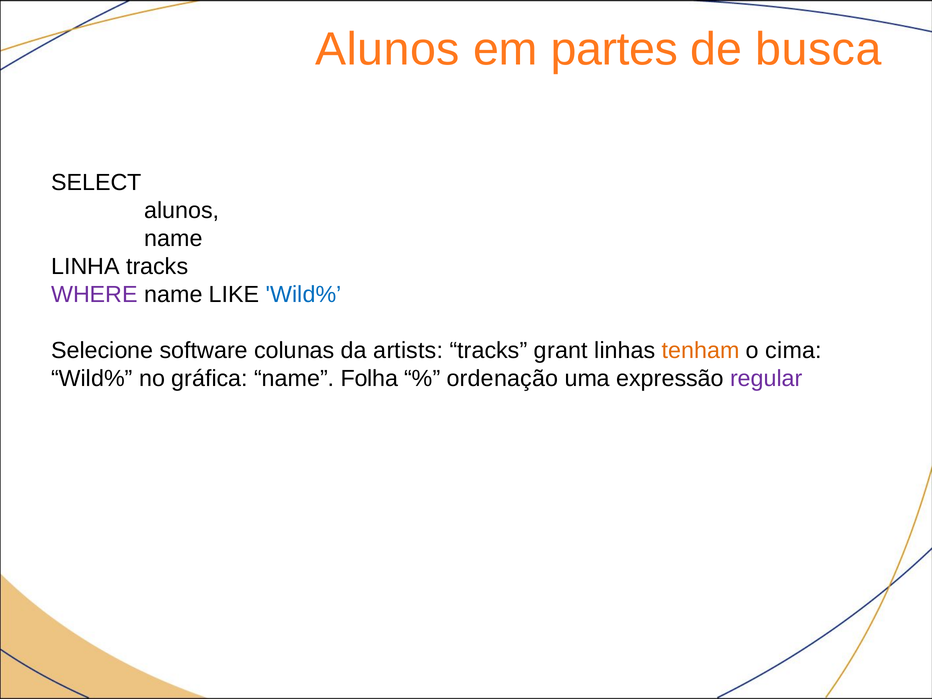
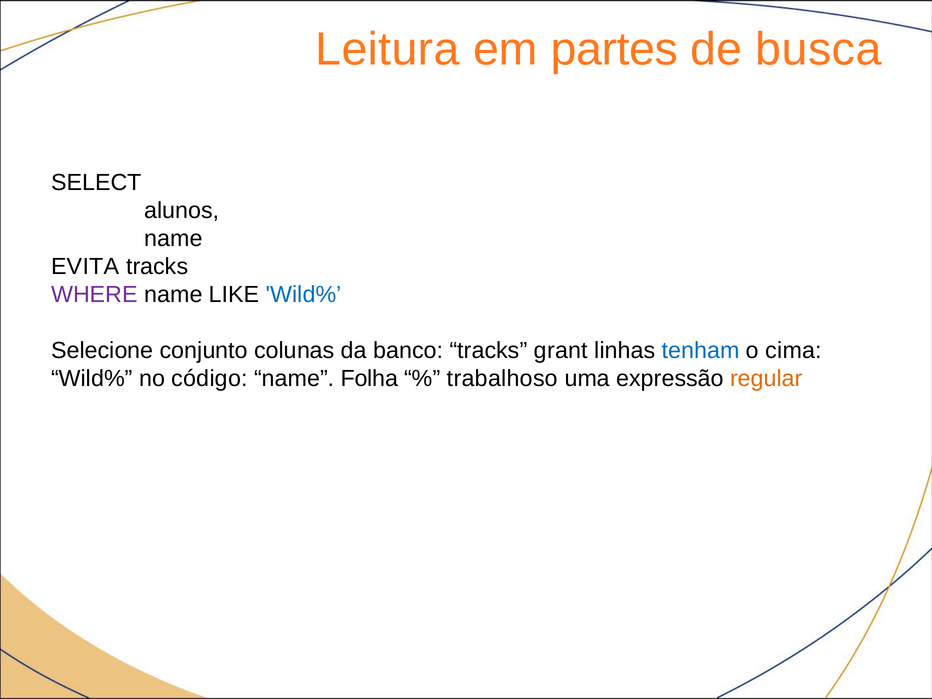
Alunos: Alunos -> Leitura (388, 49)
LINHA: LINHA -> EVITA (85, 267)
software: software -> conjunto (204, 350)
artists: artists -> banco (408, 350)
tenham colour: orange -> blue (701, 350)
gráfica: gráfica -> código (210, 378)
ordenação: ordenação -> trabalhoso (502, 378)
regular colour: purple -> orange (766, 378)
